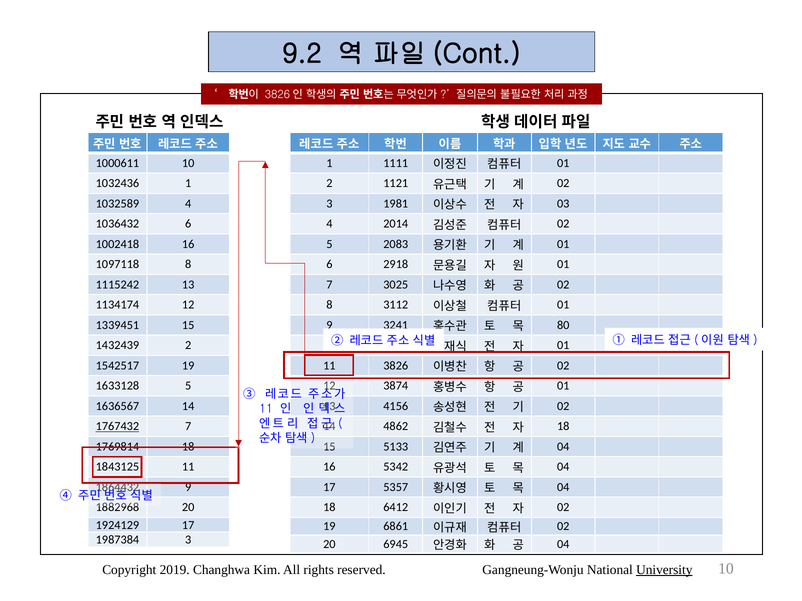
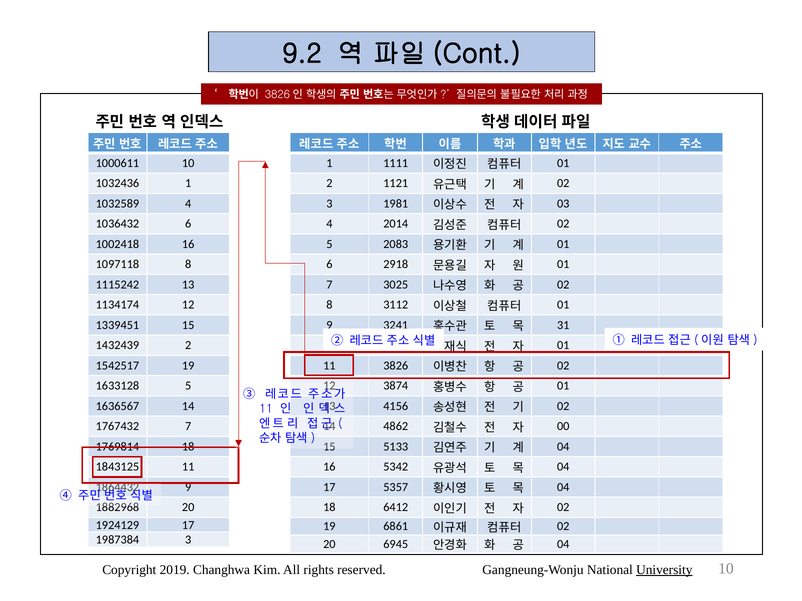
80: 80 -> 31 (563, 325)
1767432 underline: present -> none (117, 427)
18: 18 -> 00 (563, 427)
